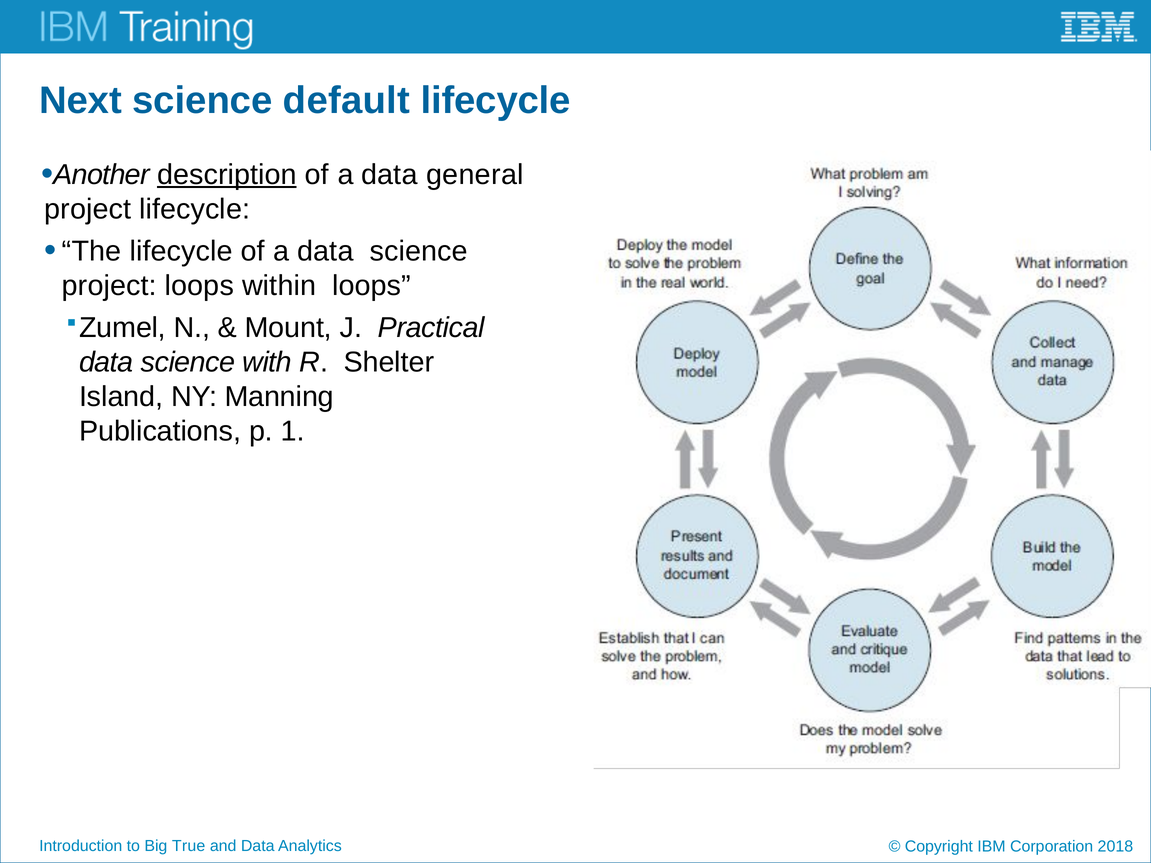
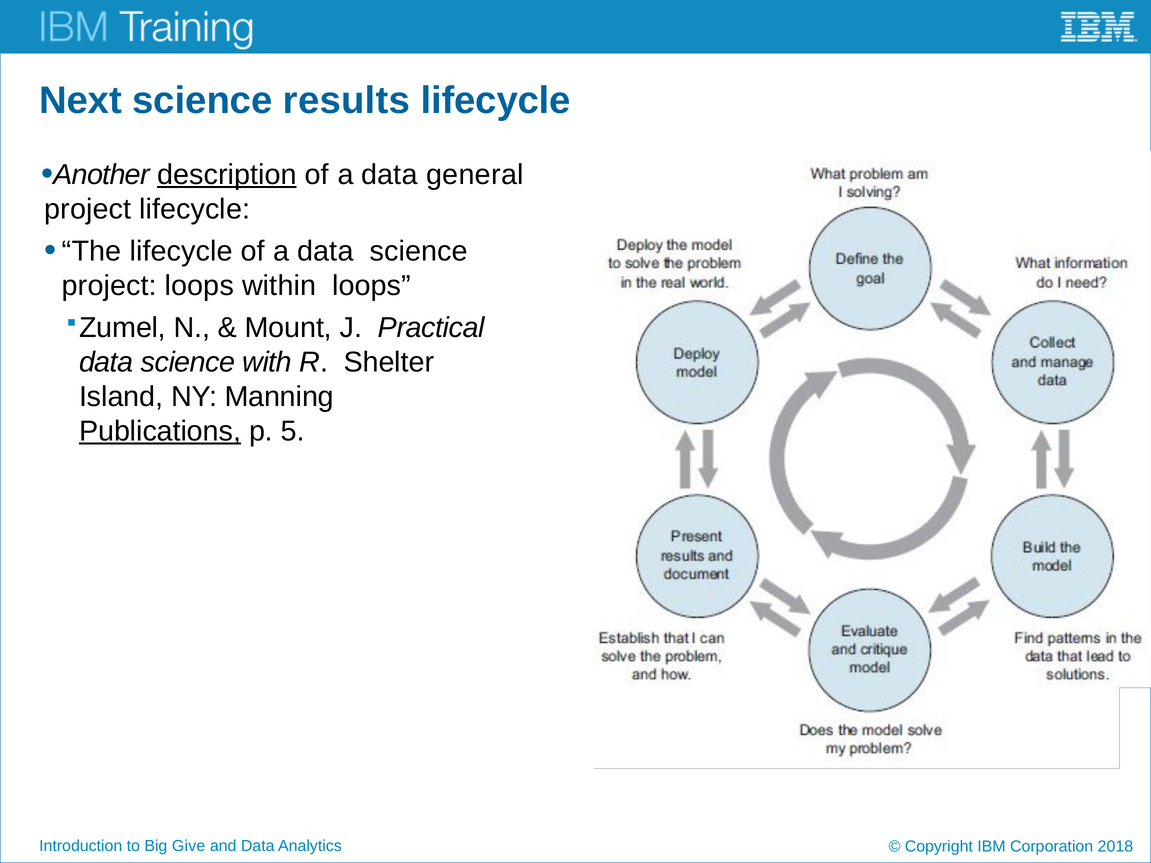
default: default -> results (346, 100)
Publications underline: none -> present (160, 431)
1: 1 -> 5 (293, 431)
True: True -> Give (189, 846)
